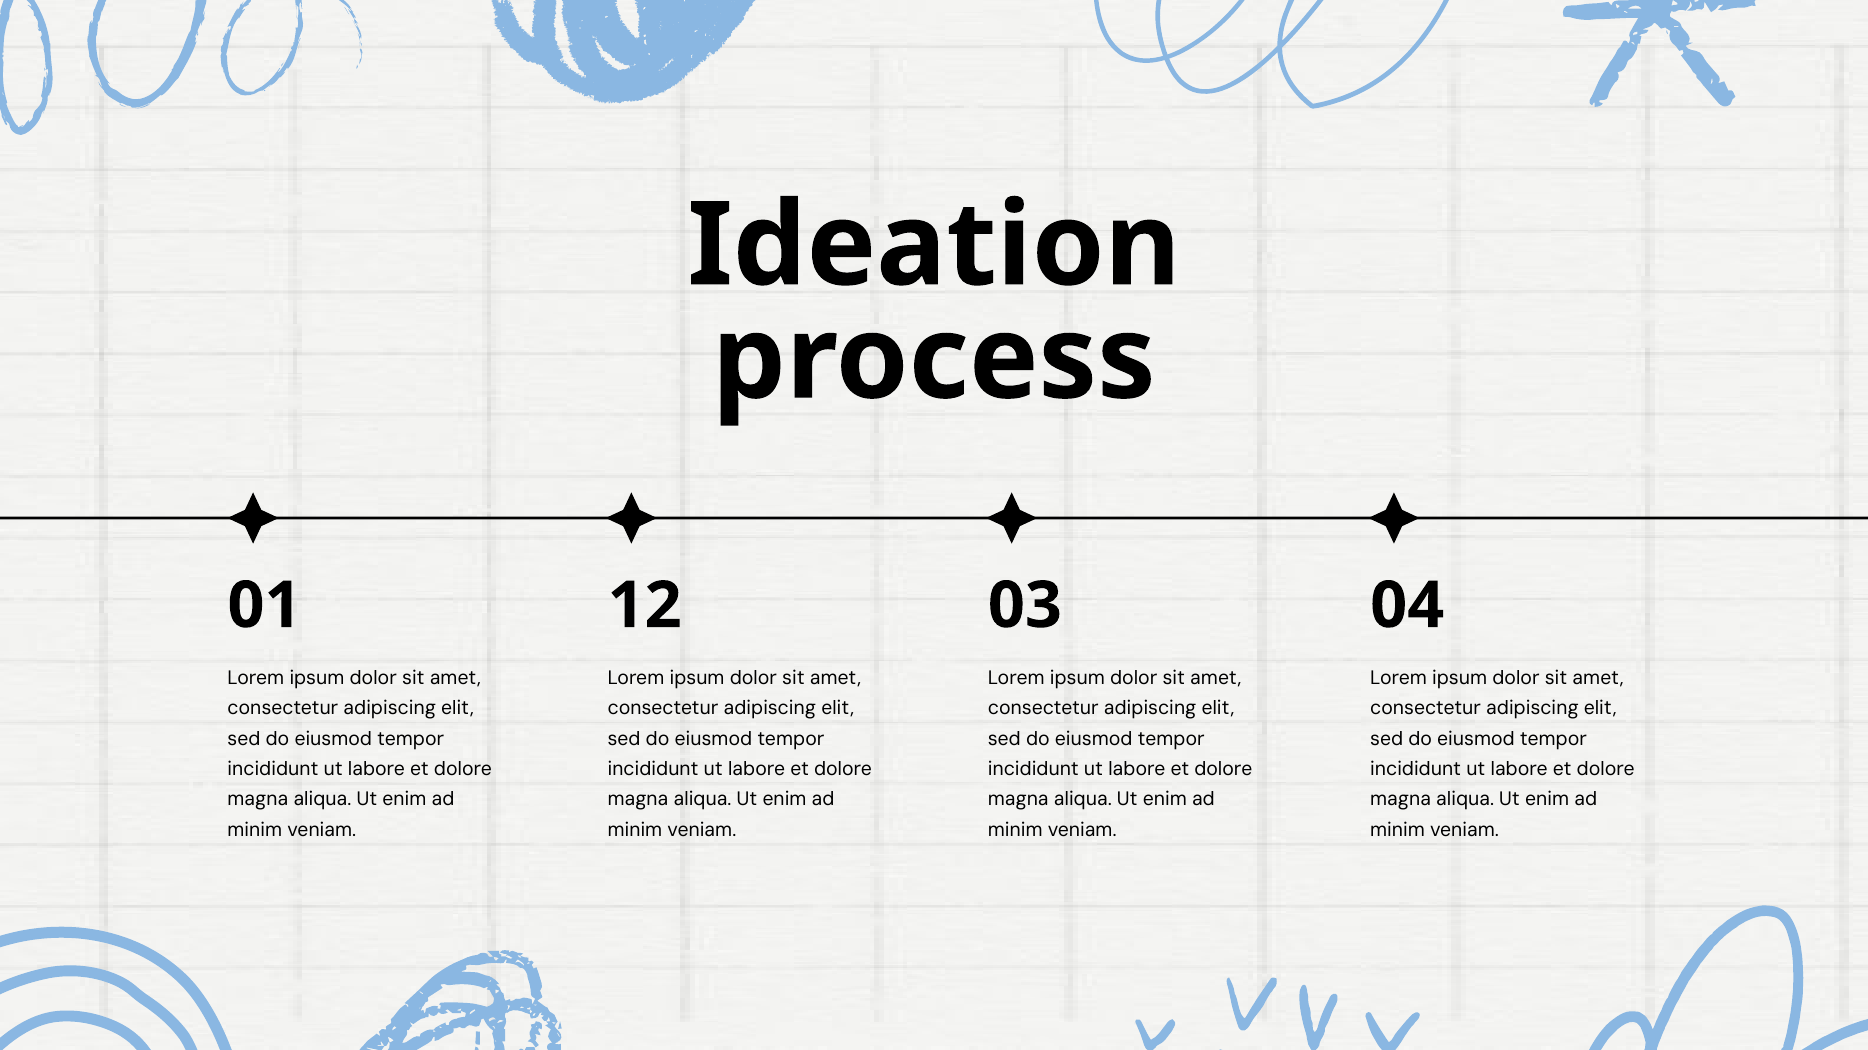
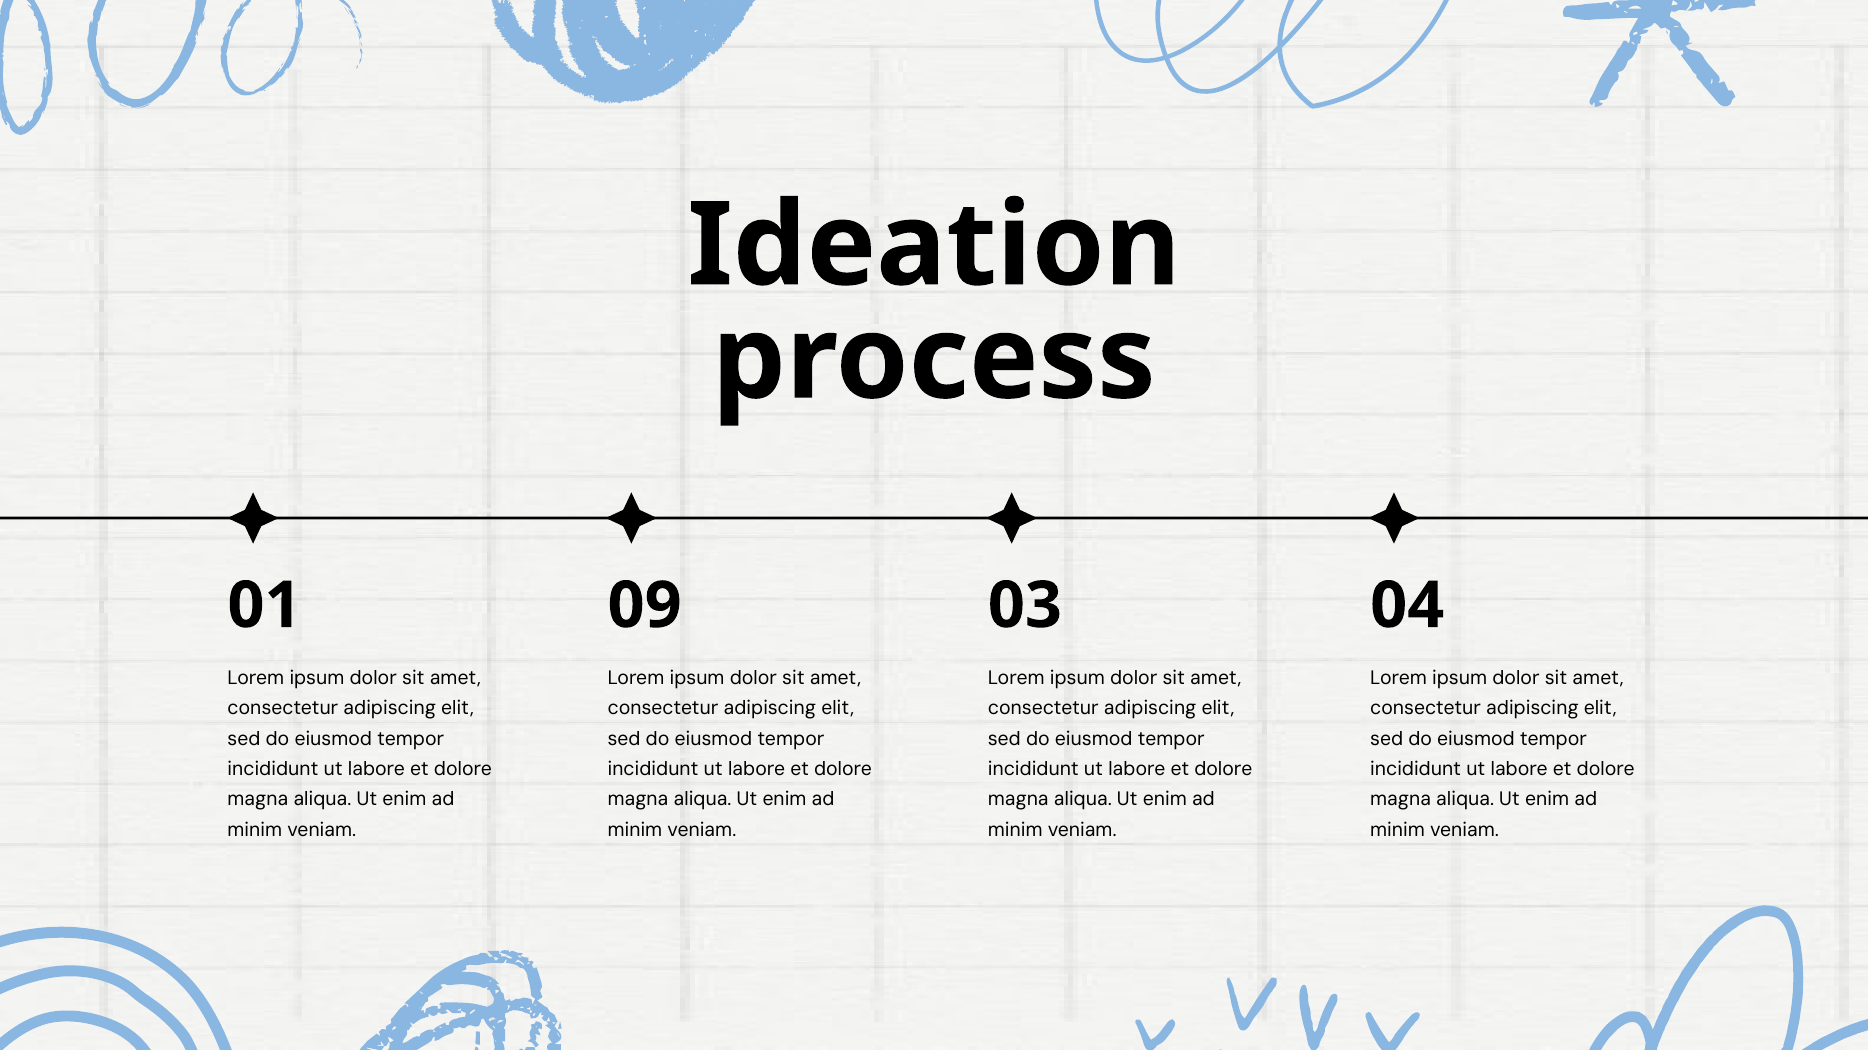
12: 12 -> 09 (645, 606)
